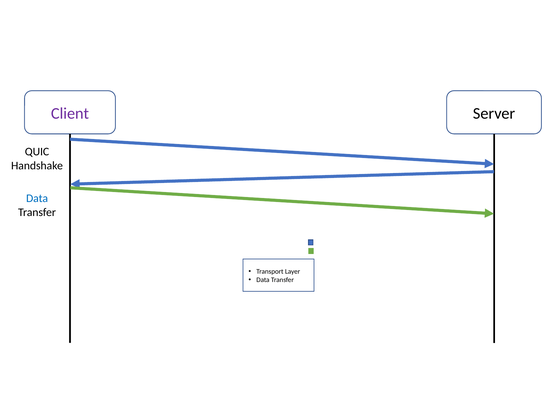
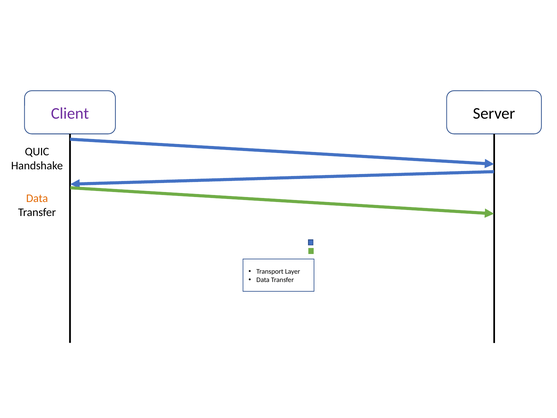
Data colour: blue -> orange (37, 198)
